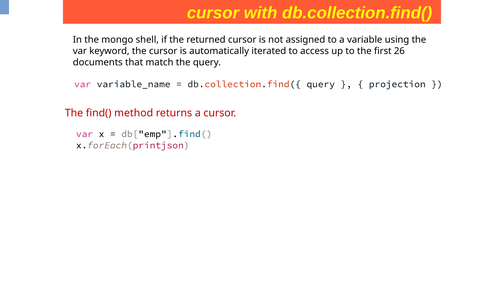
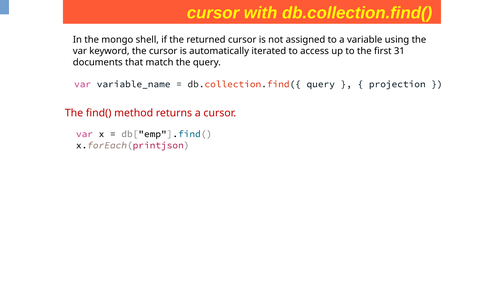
26: 26 -> 31 (399, 51)
